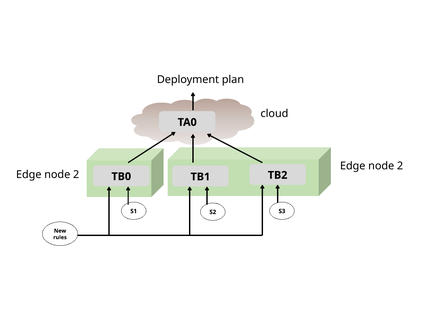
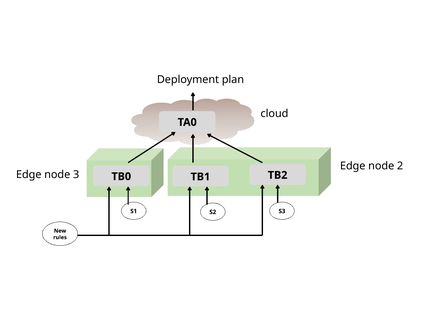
2: 2 -> 3 (76, 175)
